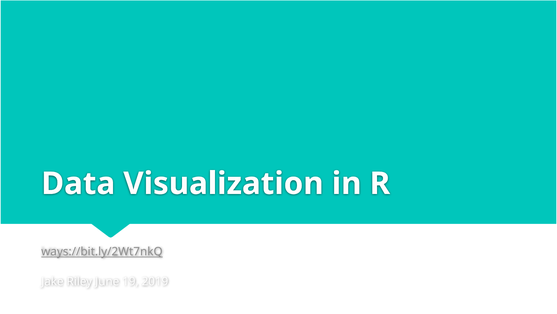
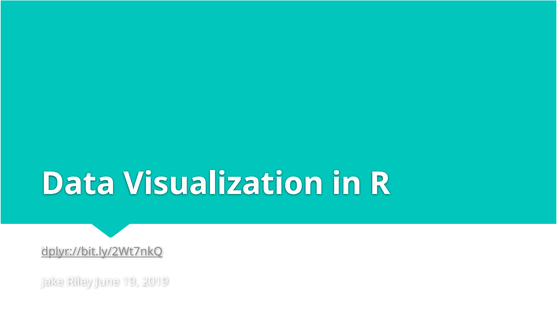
ways://bit.ly/2Wt7nkQ: ways://bit.ly/2Wt7nkQ -> dplyr://bit.ly/2Wt7nkQ (102, 251)
